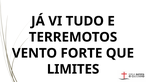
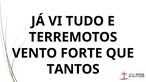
LIMITES: LIMITES -> TANTOS (73, 69)
